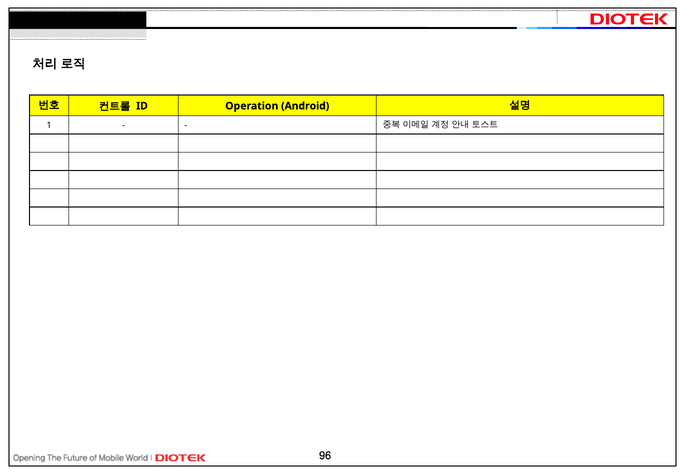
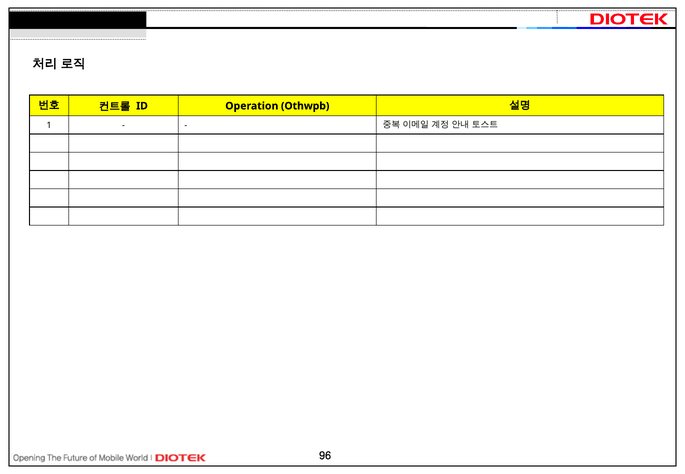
Android: Android -> Othwpb (305, 106)
